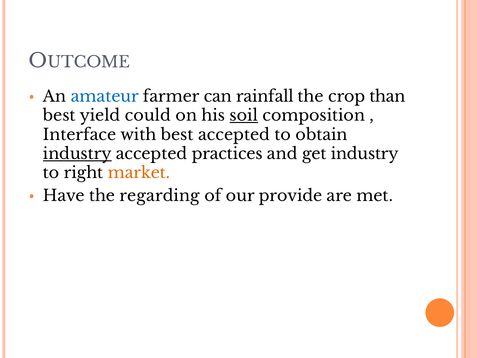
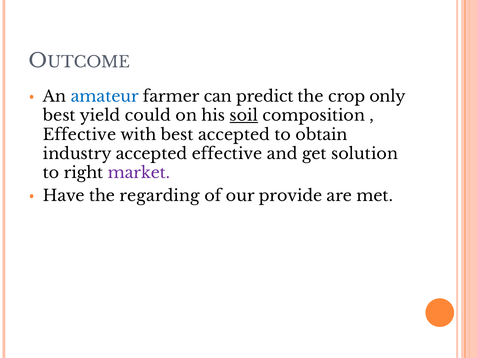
rainfall: rainfall -> predict (265, 97)
than: than -> only (387, 97)
Interface: Interface -> Effective (80, 135)
industry underline: present -> none (77, 154)
accepted practices: practices -> effective (227, 154)
get industry: industry -> solution (365, 154)
market colour: orange -> purple (139, 173)
